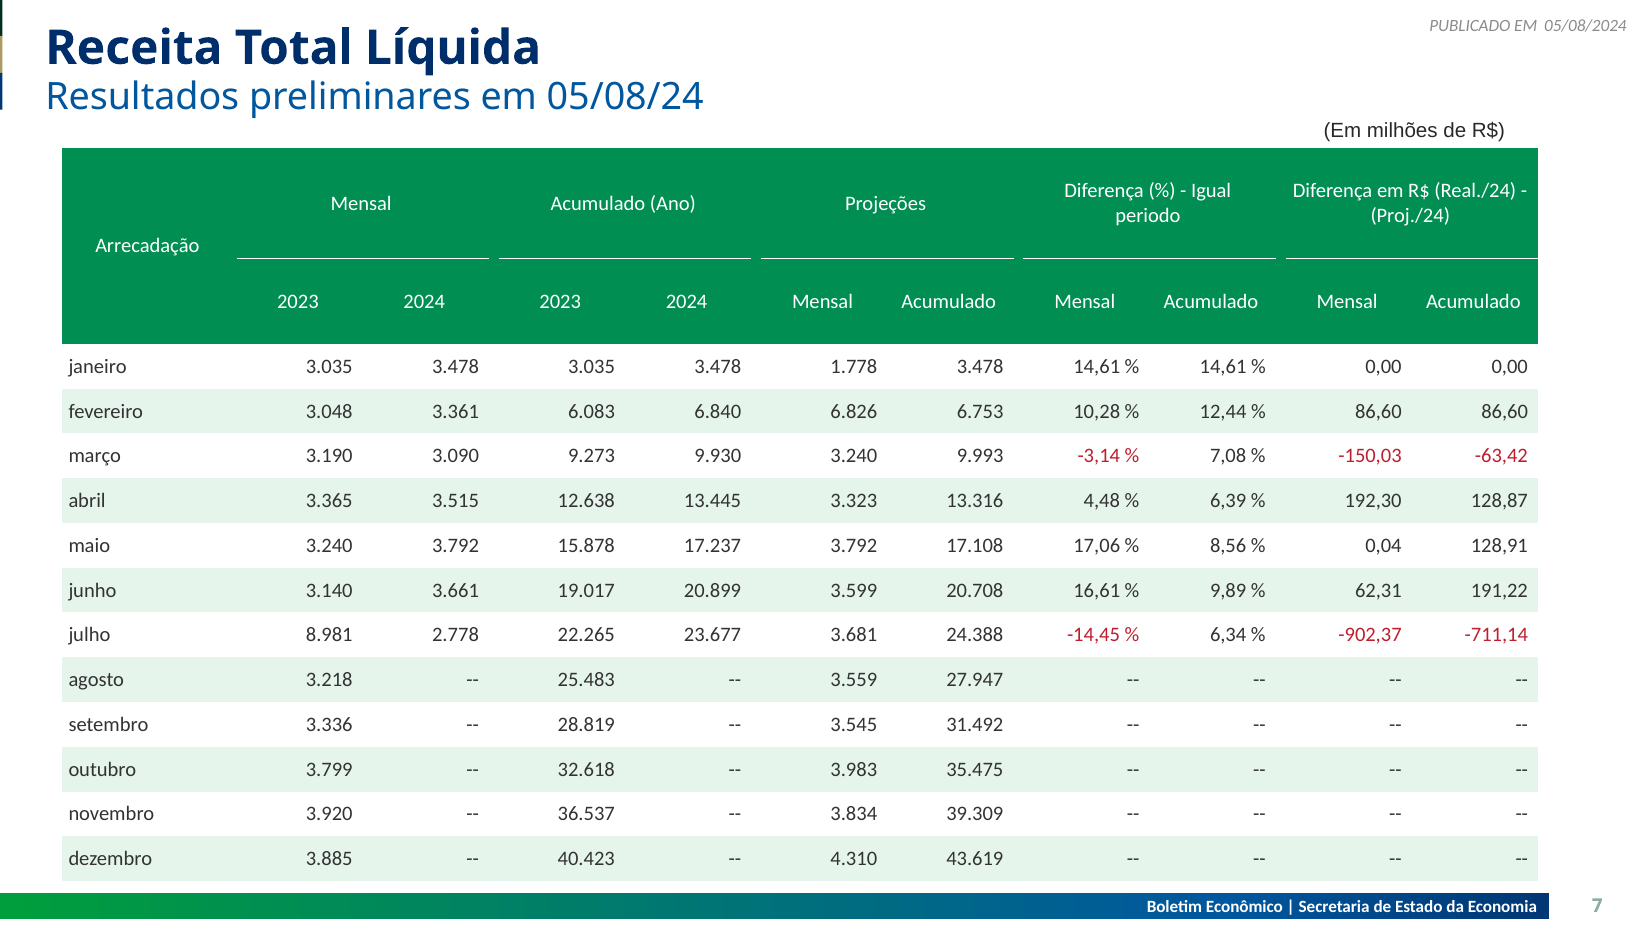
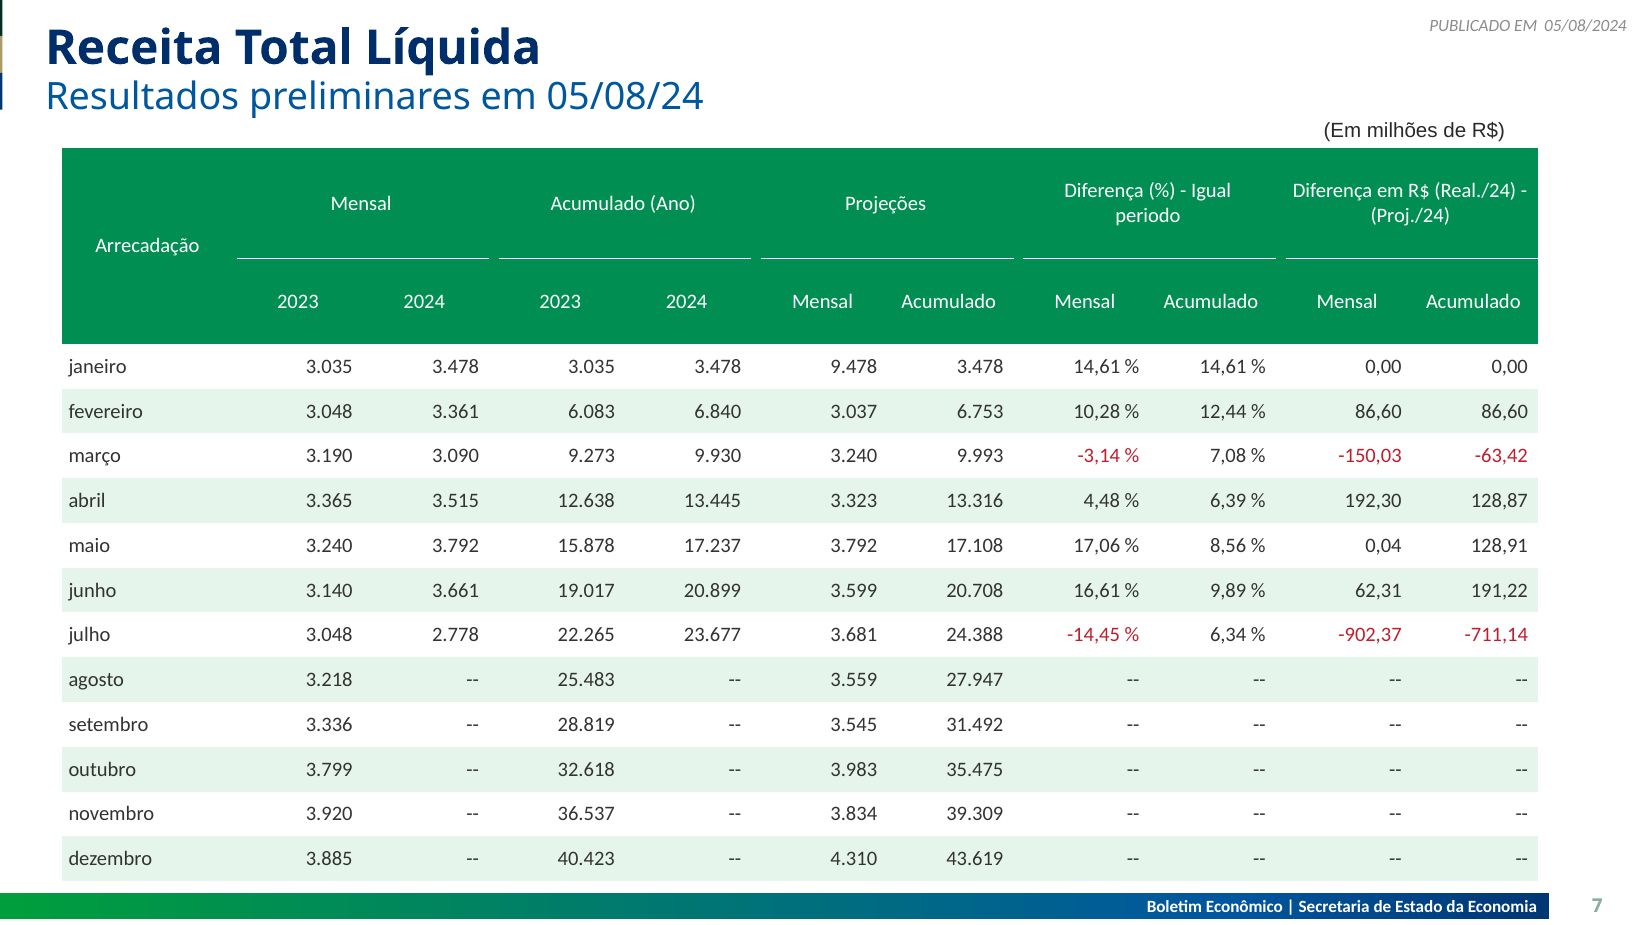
1.778: 1.778 -> 9.478 (854, 367)
6.826: 6.826 -> 3.037 (854, 411)
julho 8.981: 8.981 -> 3.048 (329, 635)
